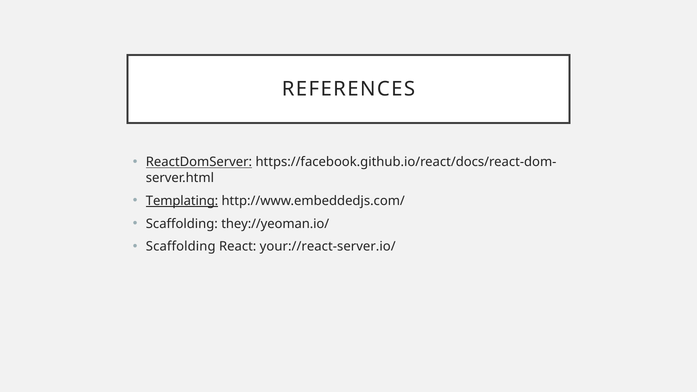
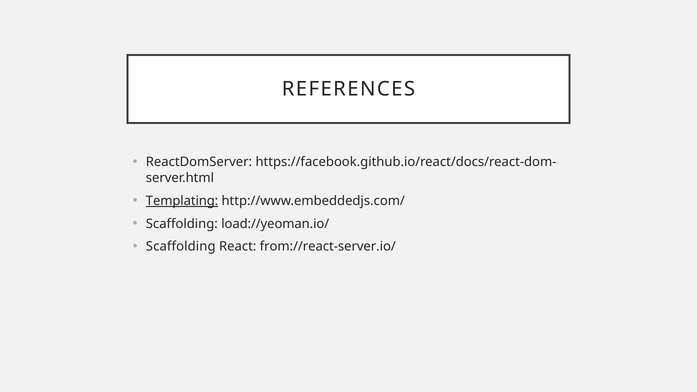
ReactDomServer underline: present -> none (199, 162)
they://yeoman.io/: they://yeoman.io/ -> load://yeoman.io/ (275, 224)
your://react-server.io/: your://react-server.io/ -> from://react-server.io/ (328, 247)
